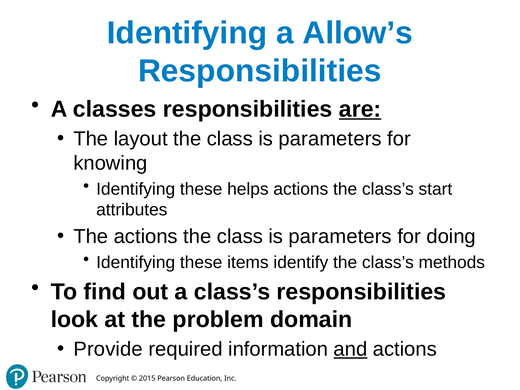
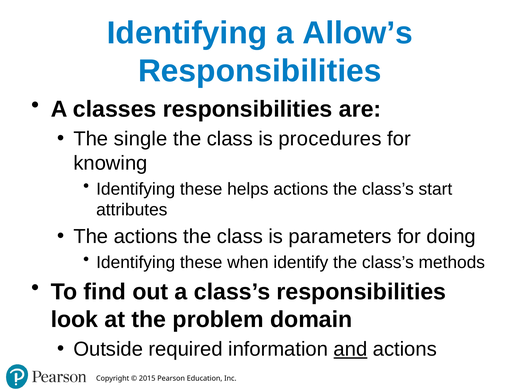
are underline: present -> none (360, 109)
layout: layout -> single (141, 139)
parameters: parameters -> procedures (330, 139)
items: items -> when (248, 262)
Provide: Provide -> Outside (108, 349)
